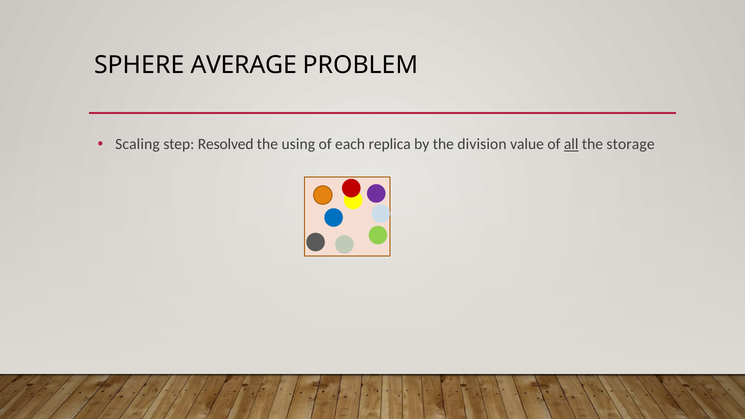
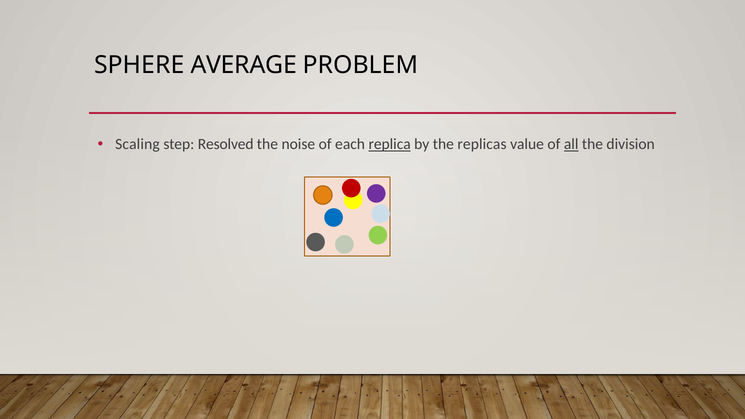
using: using -> noise (298, 144)
replica underline: none -> present (390, 144)
division: division -> replicas (482, 144)
storage: storage -> division (631, 144)
